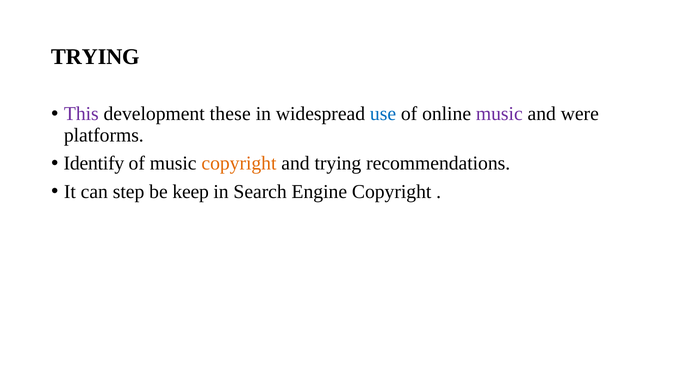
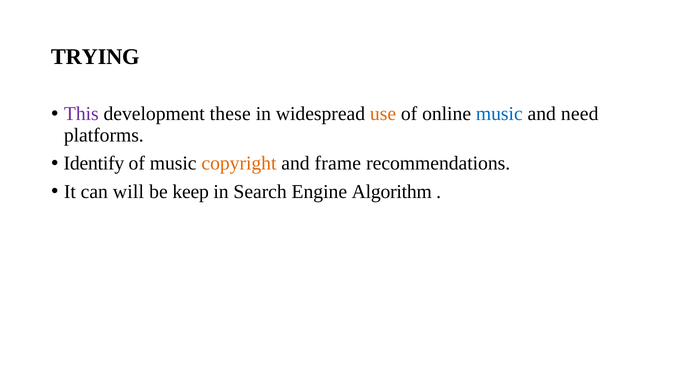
use colour: blue -> orange (383, 114)
music colour: purple -> blue (499, 114)
were: were -> need (580, 114)
and trying: trying -> frame (338, 163)
step: step -> will (128, 191)
Engine Copyright: Copyright -> Algorithm (392, 191)
